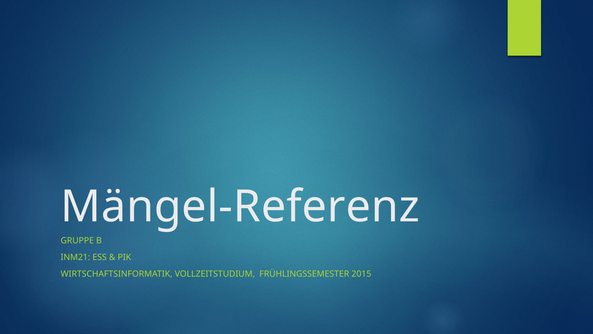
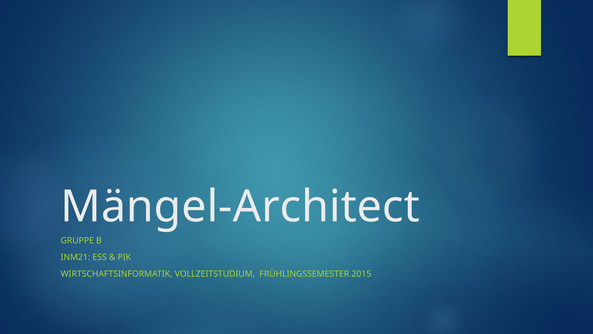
Mängel-Referenz: Mängel-Referenz -> Mängel-Architect (240, 207)
